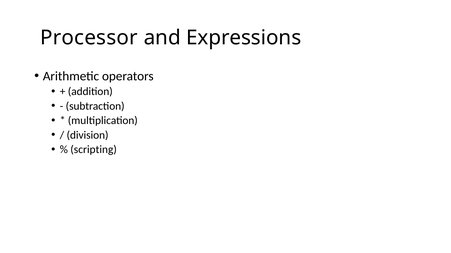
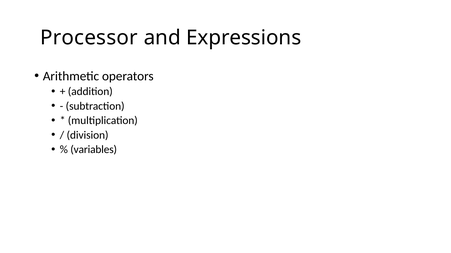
scripting: scripting -> variables (94, 150)
